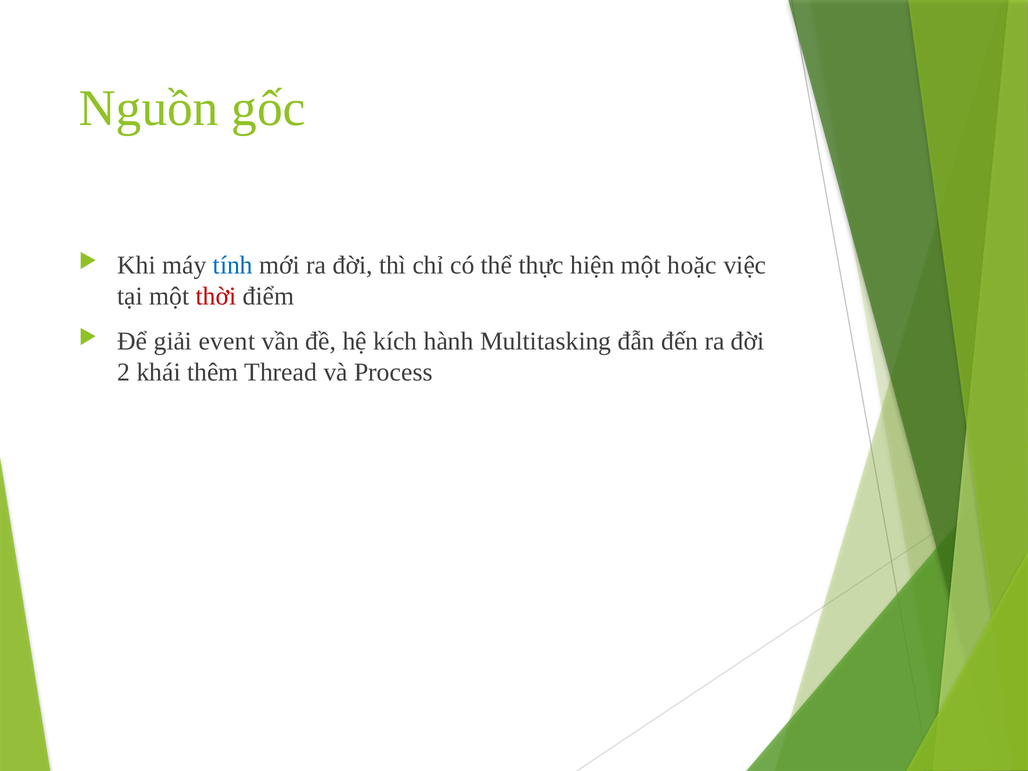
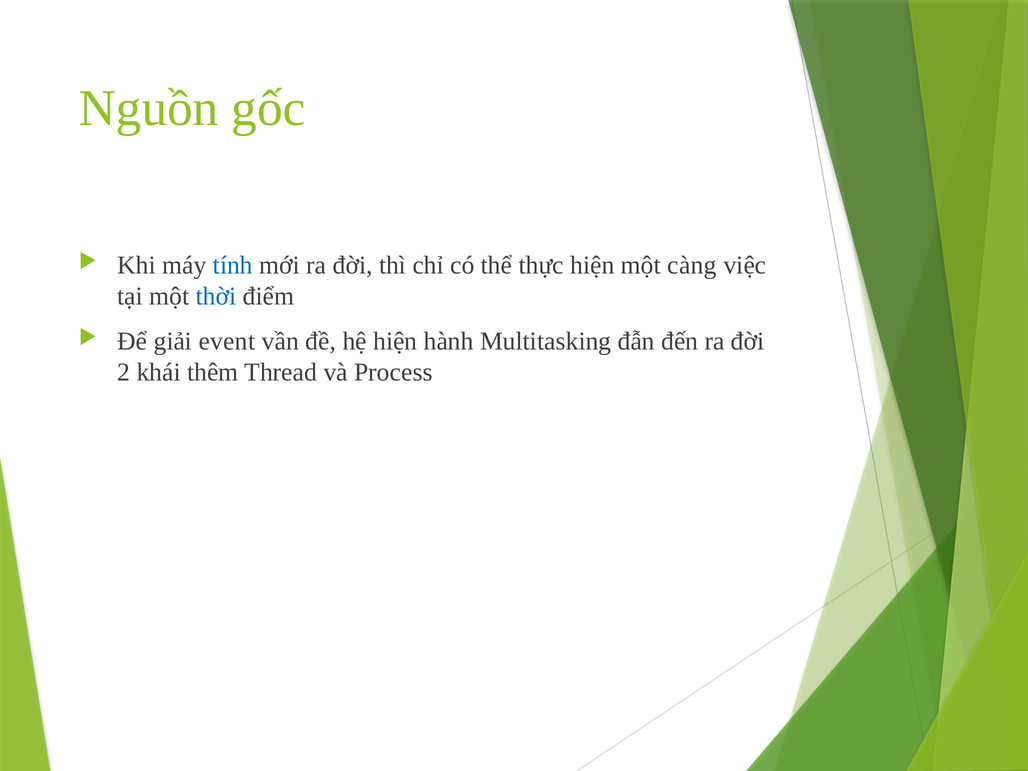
hoặc: hoặc -> càng (692, 265)
thời colour: red -> blue (216, 296)
hệ kích: kích -> hiện (395, 341)
